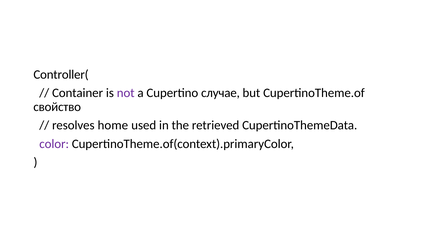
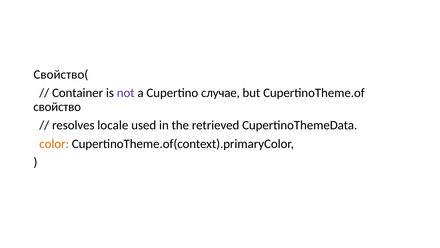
Controller(: Controller( -> Свойство( (61, 74)
home: home -> locale (113, 125)
color colour: purple -> orange (54, 144)
